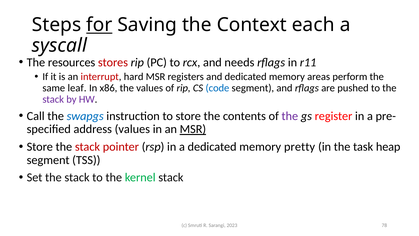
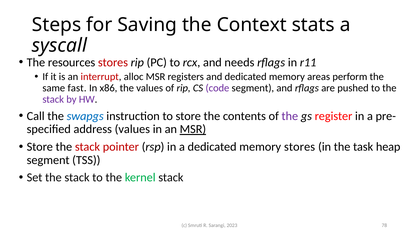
for underline: present -> none (99, 25)
each: each -> stats (313, 25)
hard: hard -> alloc (134, 77)
leaf: leaf -> fast (77, 88)
code colour: blue -> purple (217, 88)
memory pretty: pretty -> stores (300, 147)
